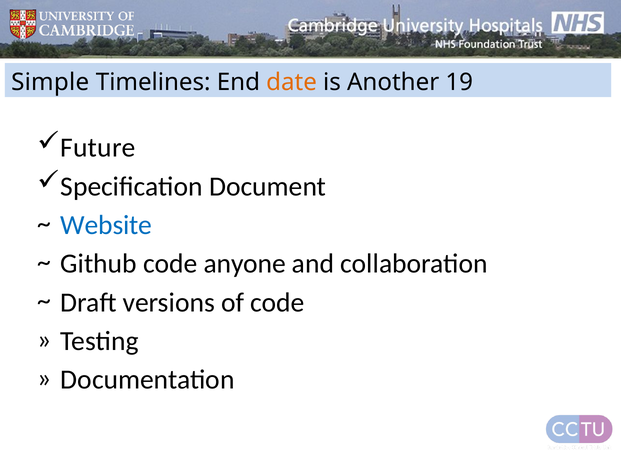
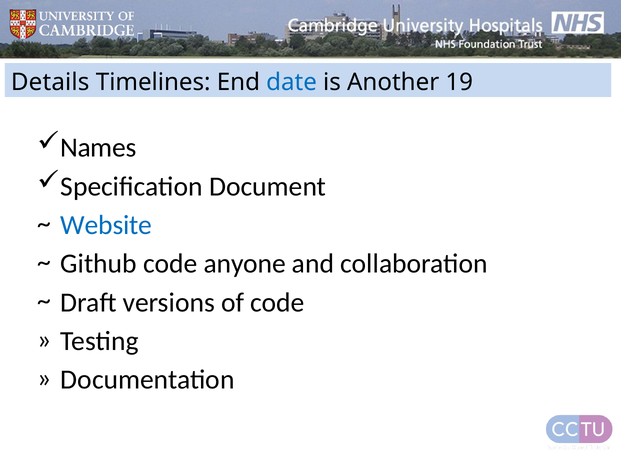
Simple: Simple -> Details (50, 82)
date colour: orange -> blue (292, 82)
Future: Future -> Names (98, 148)
